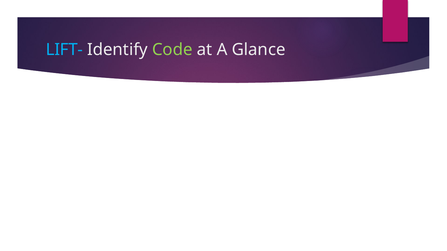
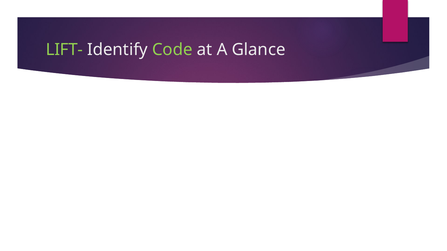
LIFT- colour: light blue -> light green (64, 50)
